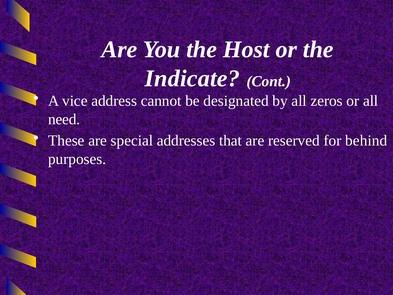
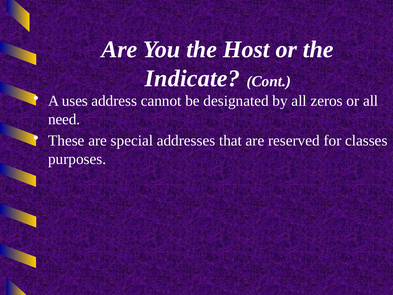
vice: vice -> uses (75, 101)
behind: behind -> classes (366, 141)
